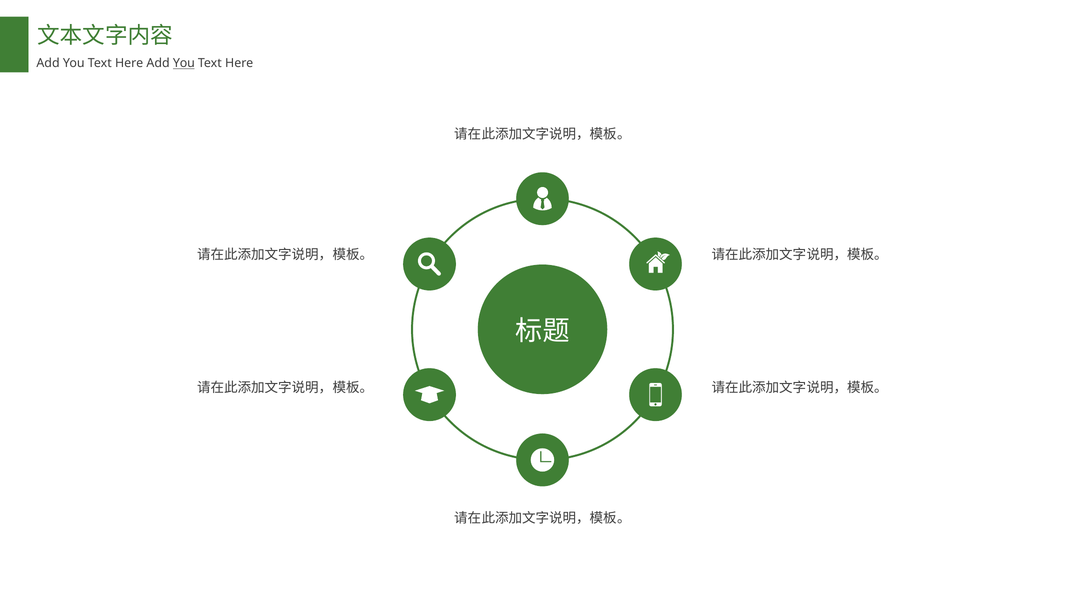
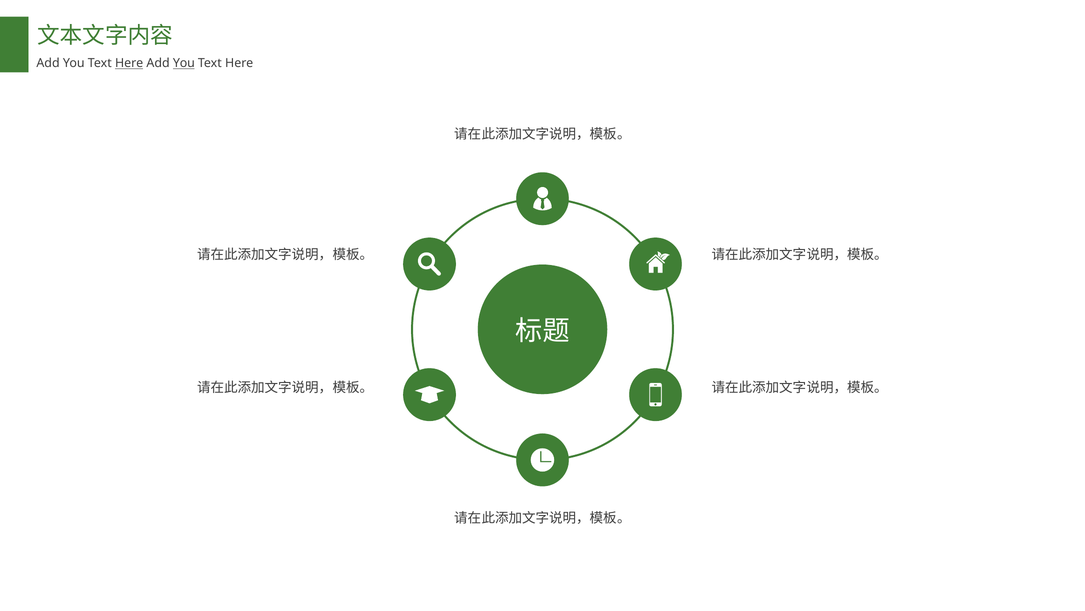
Here underline: none -> present (129, 63)
